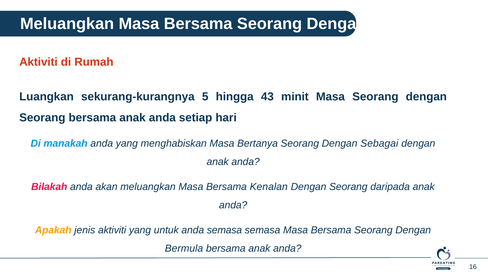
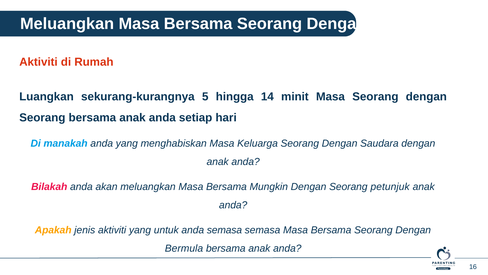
43: 43 -> 14 (267, 97)
Bertanya: Bertanya -> Keluarga (258, 143)
Sebagai: Sebagai -> Saudara (379, 143)
Kenalan: Kenalan -> Mungkin (269, 187)
daripada: daripada -> petunjuk (390, 187)
